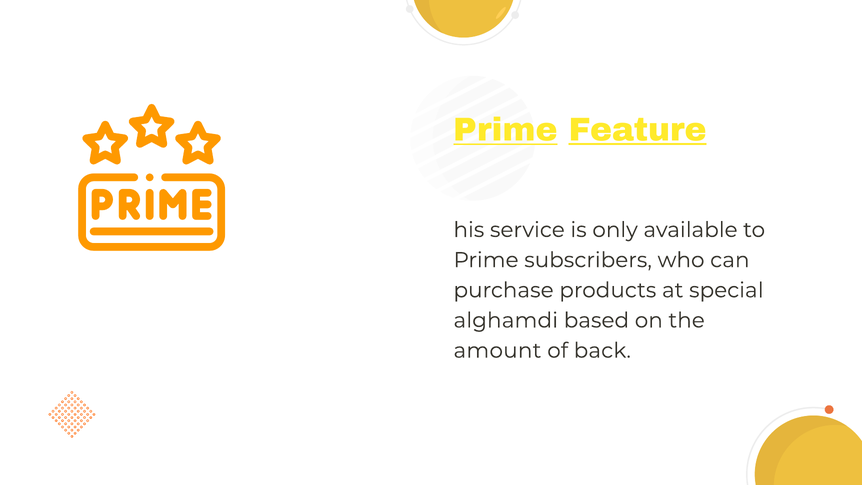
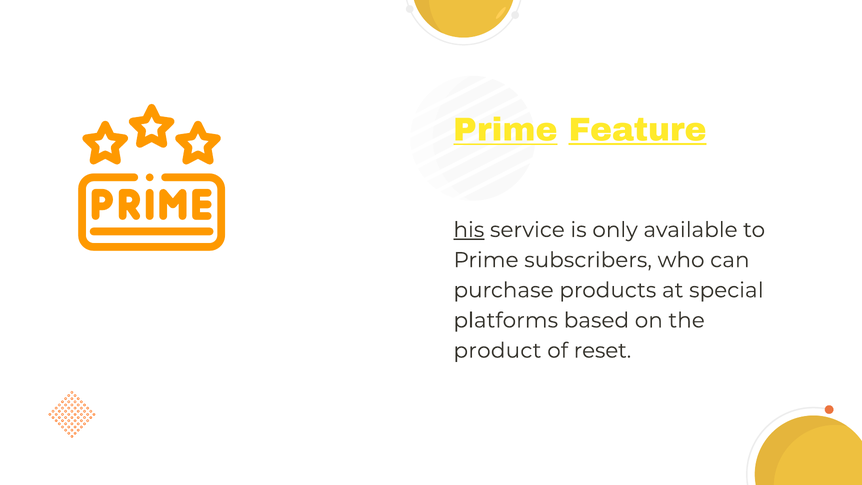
his underline: none -> present (469, 230)
alghamdi: alghamdi -> platforms (506, 320)
amount: amount -> product (497, 351)
back: back -> reset (602, 351)
